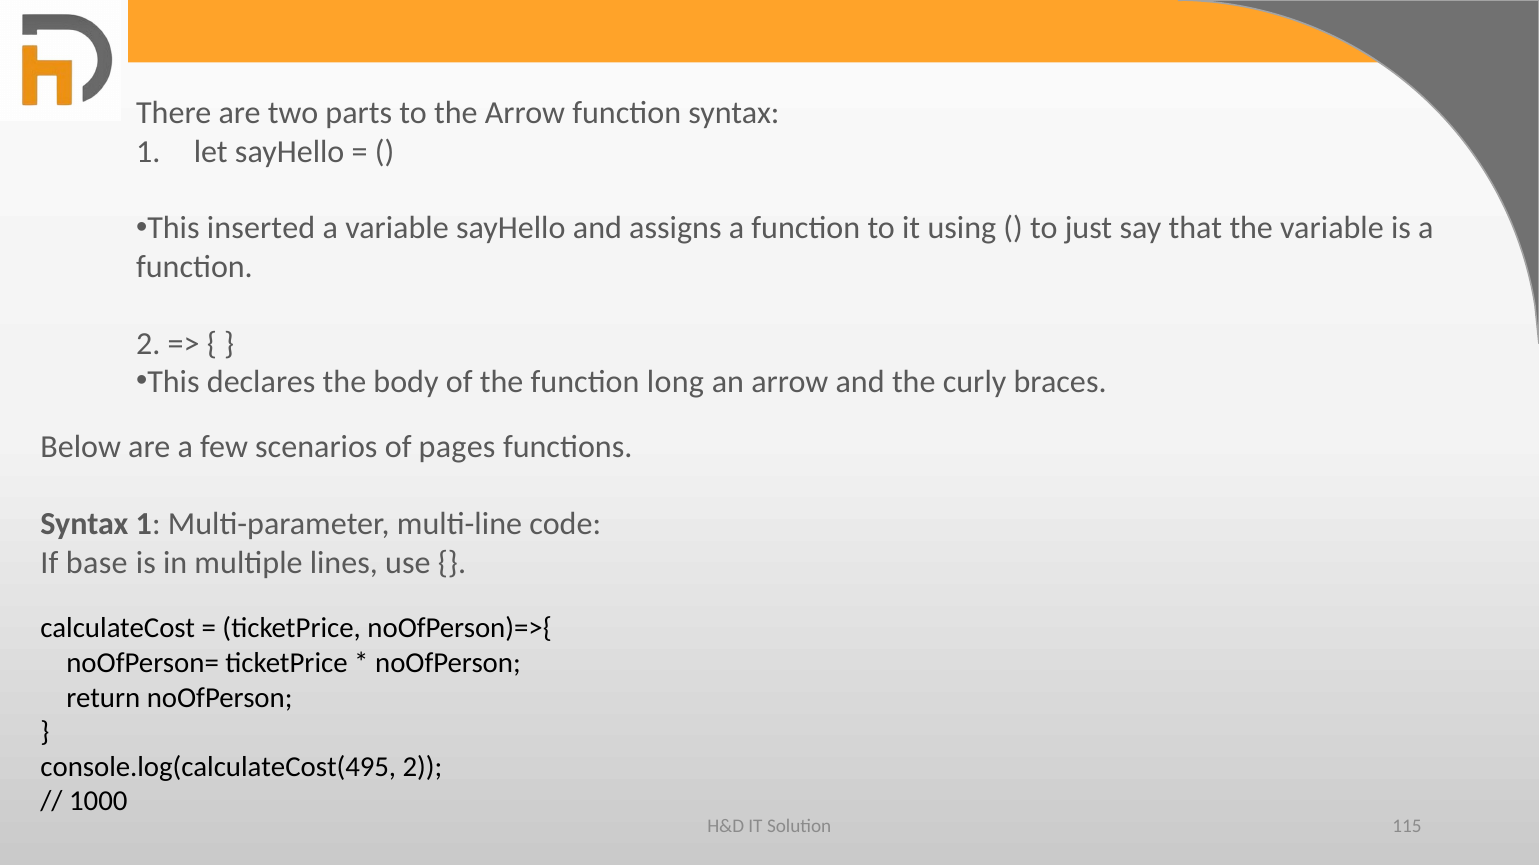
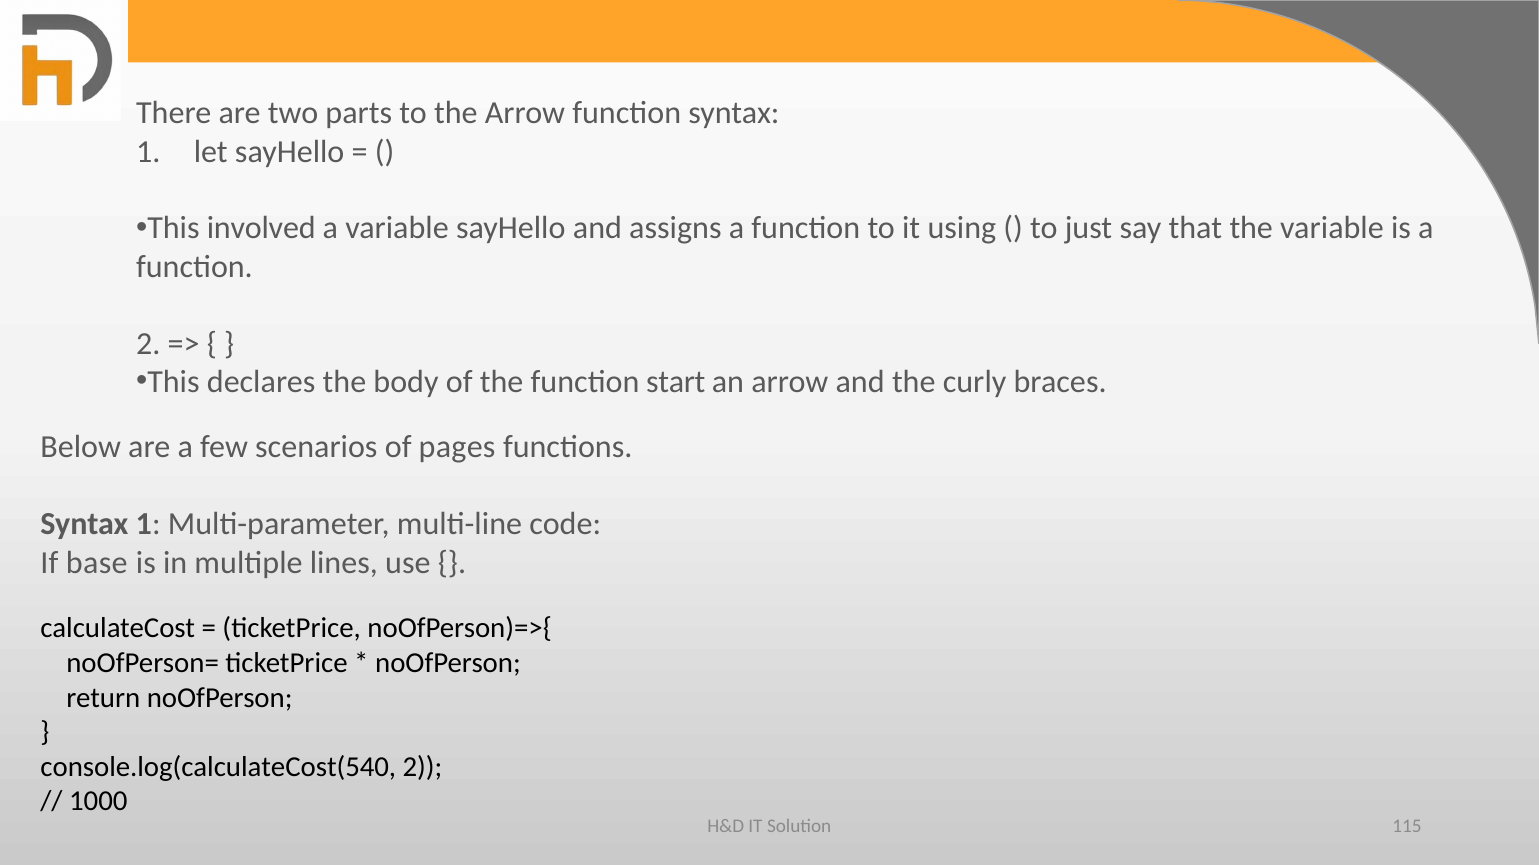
inserted: inserted -> involved (261, 229)
long: long -> start (676, 383)
console.log(calculateCost(495: console.log(calculateCost(495 -> console.log(calculateCost(540 (218, 767)
